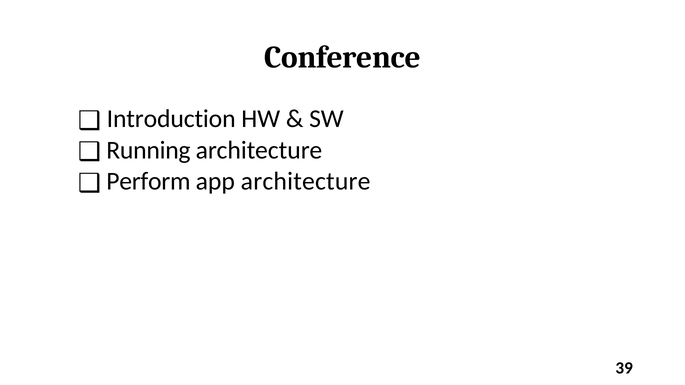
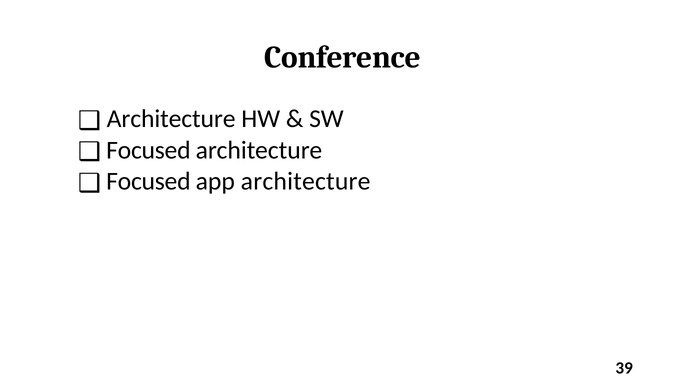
Introduction: Introduction -> Architecture (171, 119)
Running: Running -> Focused (148, 150)
Perform: Perform -> Focused (148, 181)
